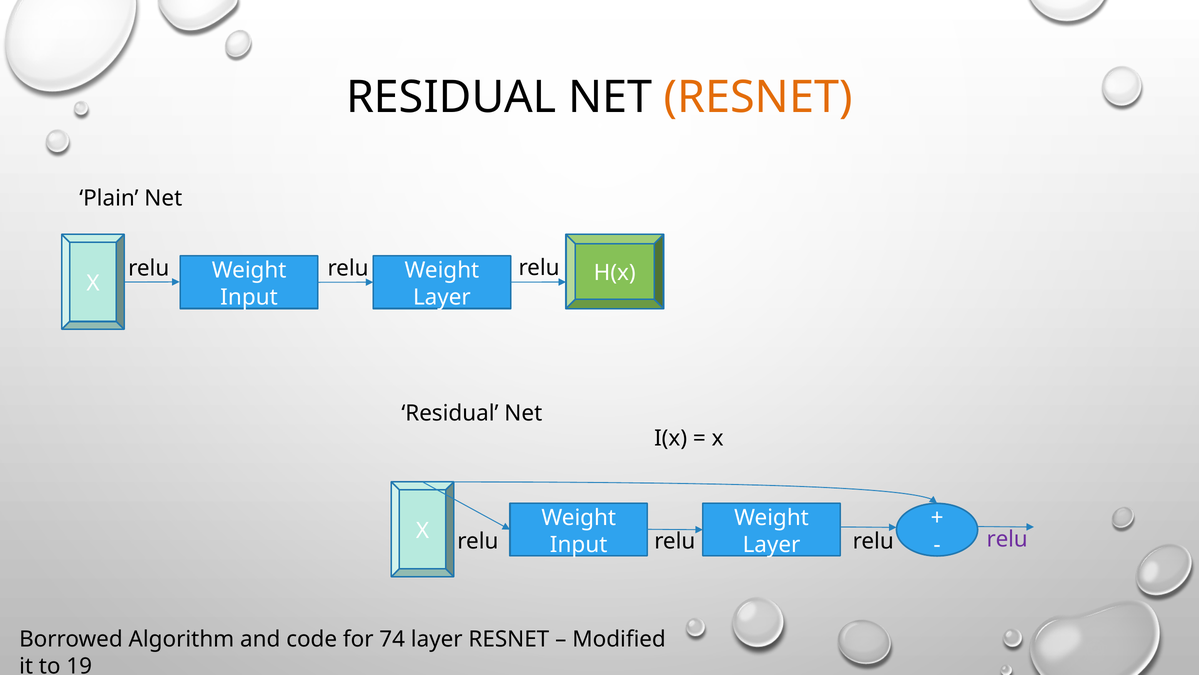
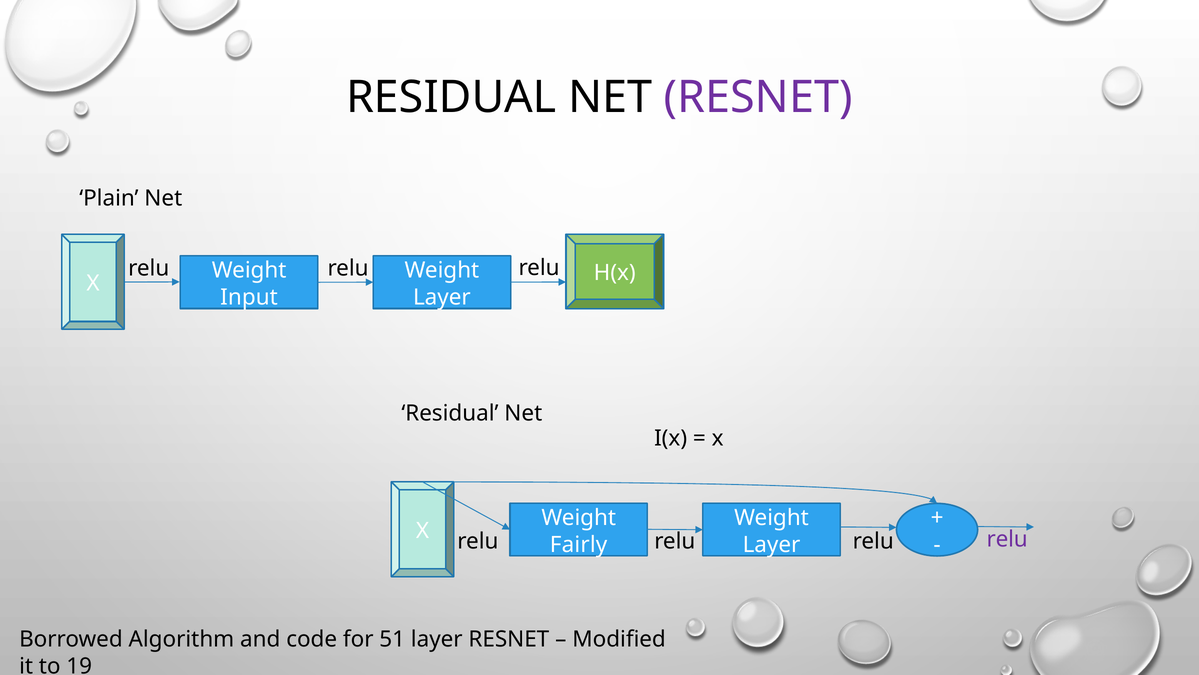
RESNET colour: orange -> purple (758, 97)
Input: Input -> Fairly (579, 544)
74: 74 -> 51 (392, 639)
